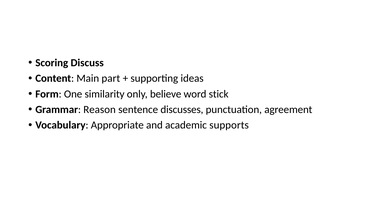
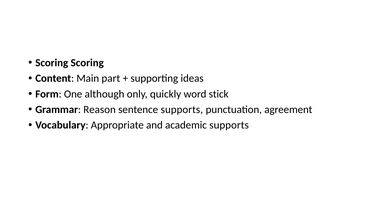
Scoring Discuss: Discuss -> Scoring (87, 63)
similarity: similarity -> although (105, 94)
believe: believe -> quickly (166, 94)
sentence discusses: discusses -> supports (182, 110)
